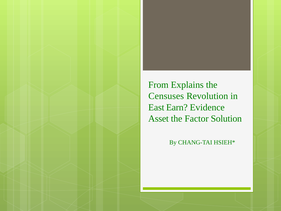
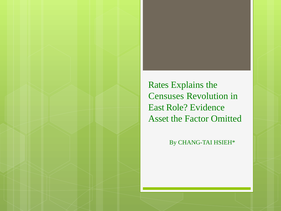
From: From -> Rates (158, 85)
Earn: Earn -> Role (177, 107)
Solution: Solution -> Omitted (226, 118)
